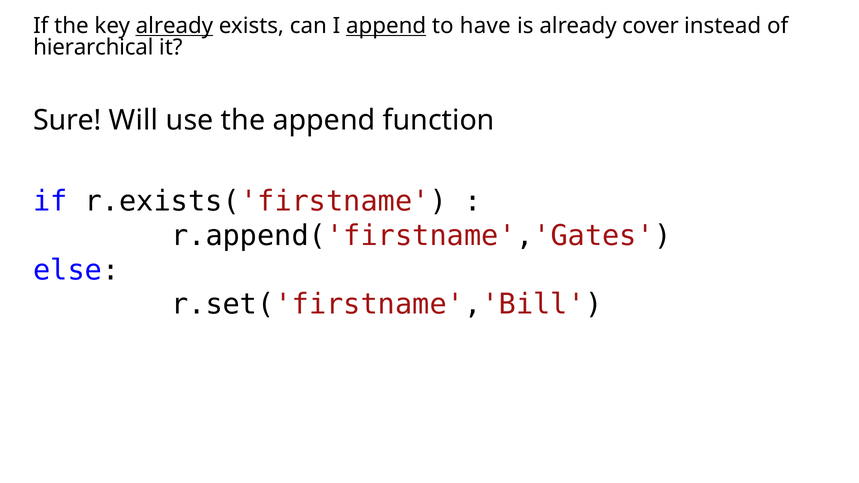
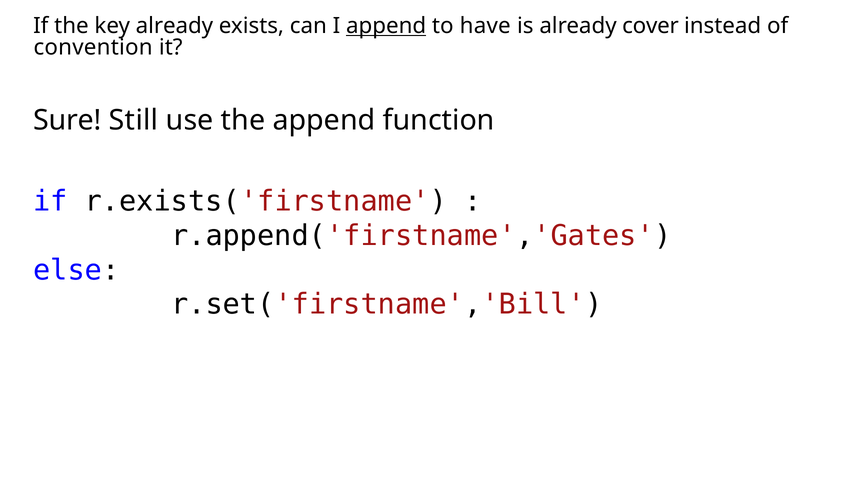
already underline: present -> none (174, 26)
hierarchical: hierarchical -> convention (93, 47)
Will: Will -> Still (134, 120)
